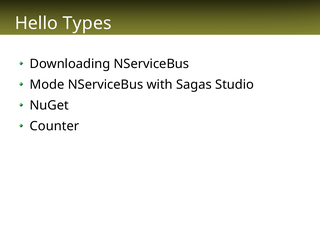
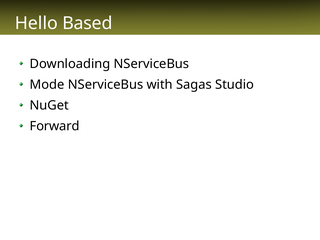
Types: Types -> Based (87, 23)
Counter: Counter -> Forward (55, 126)
